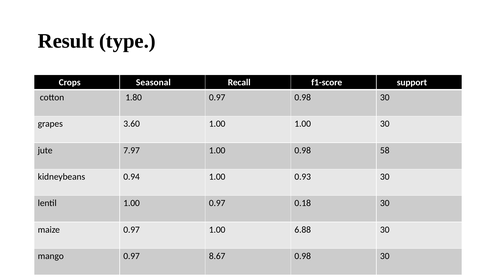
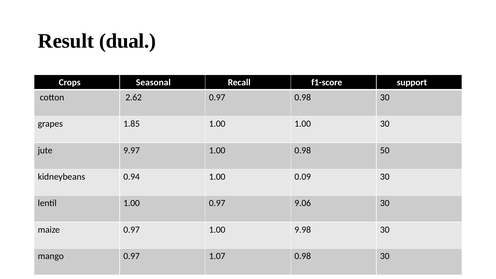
type: type -> dual (128, 41)
1.80: 1.80 -> 2.62 (134, 97)
3.60: 3.60 -> 1.85 (132, 124)
7.97: 7.97 -> 9.97 (132, 150)
58: 58 -> 50 (385, 150)
0.93: 0.93 -> 0.09 (303, 177)
0.18: 0.18 -> 9.06 (303, 203)
6.88: 6.88 -> 9.98 (303, 230)
8.67: 8.67 -> 1.07 (217, 256)
